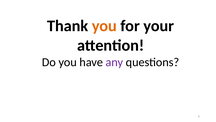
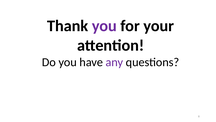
you colour: orange -> purple (104, 26)
